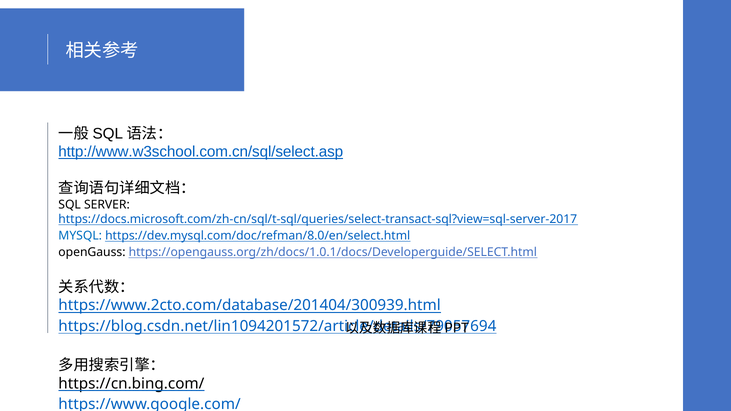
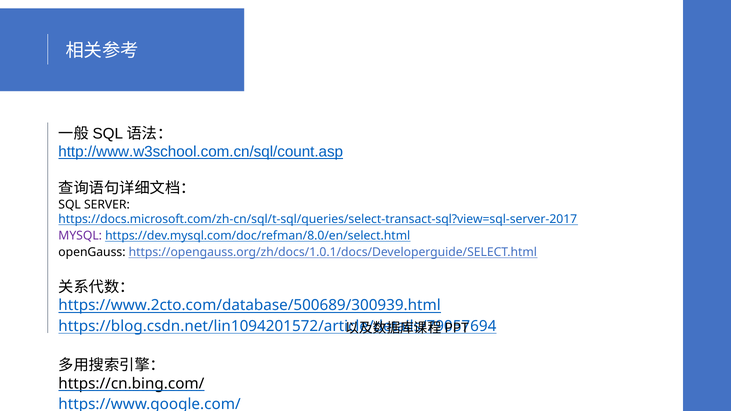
http://www.w3school.com.cn/sql/select.asp: http://www.w3school.com.cn/sql/select.asp -> http://www.w3school.com.cn/sql/count.asp (201, 152)
MYSQL colour: blue -> purple (80, 236)
https://www.2cto.com/database/201404/300939.html: https://www.2cto.com/database/201404/300939.html -> https://www.2cto.com/database/500689/300939.html (250, 306)
